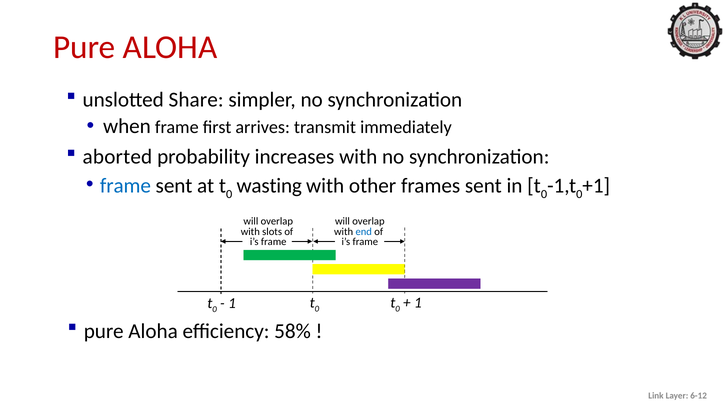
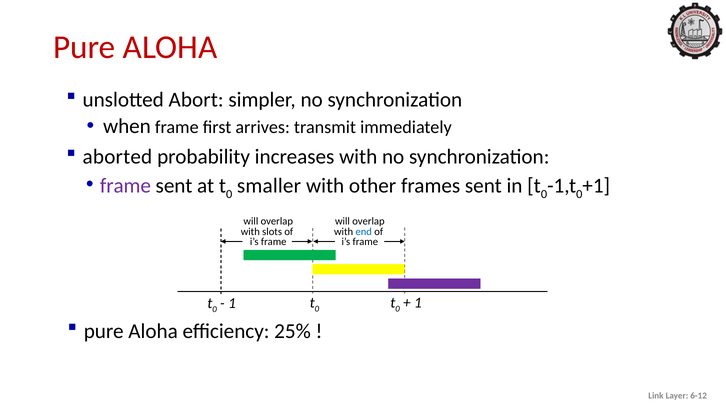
Share: Share -> Abort (196, 99)
frame colour: blue -> purple (125, 186)
wasting: wasting -> smaller (269, 186)
58%: 58% -> 25% (293, 331)
